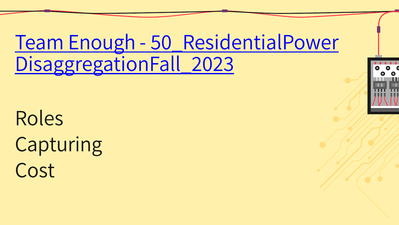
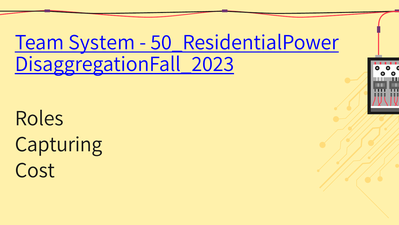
Enough: Enough -> System (102, 42)
